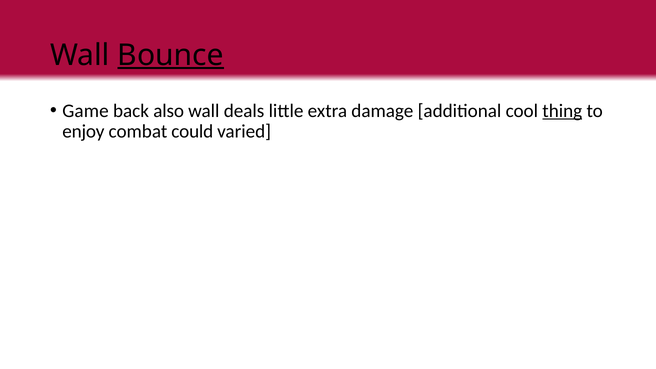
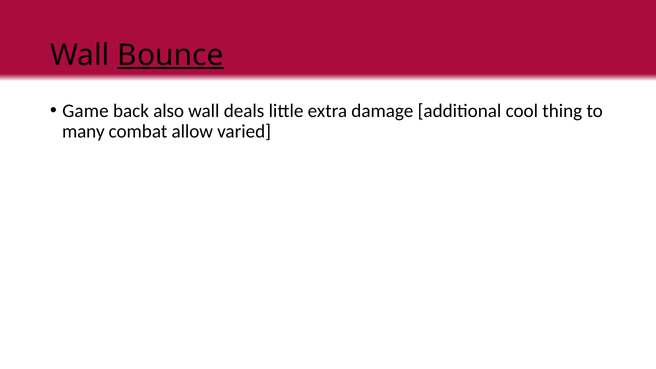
thing underline: present -> none (562, 111)
enjoy: enjoy -> many (83, 132)
could: could -> allow (192, 132)
